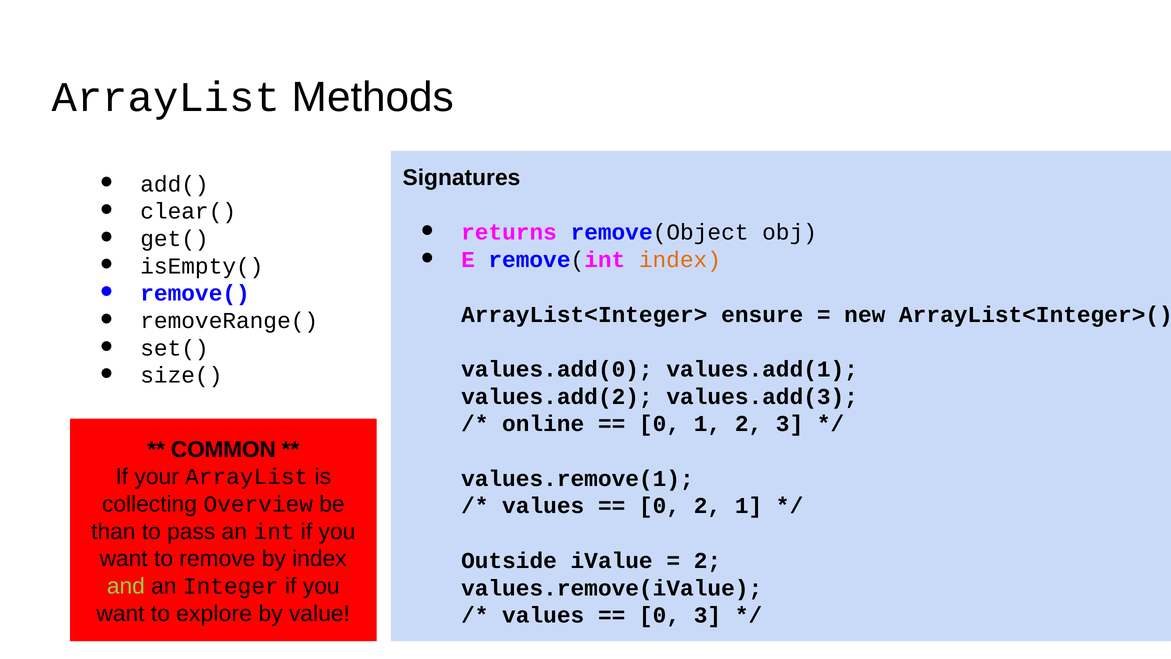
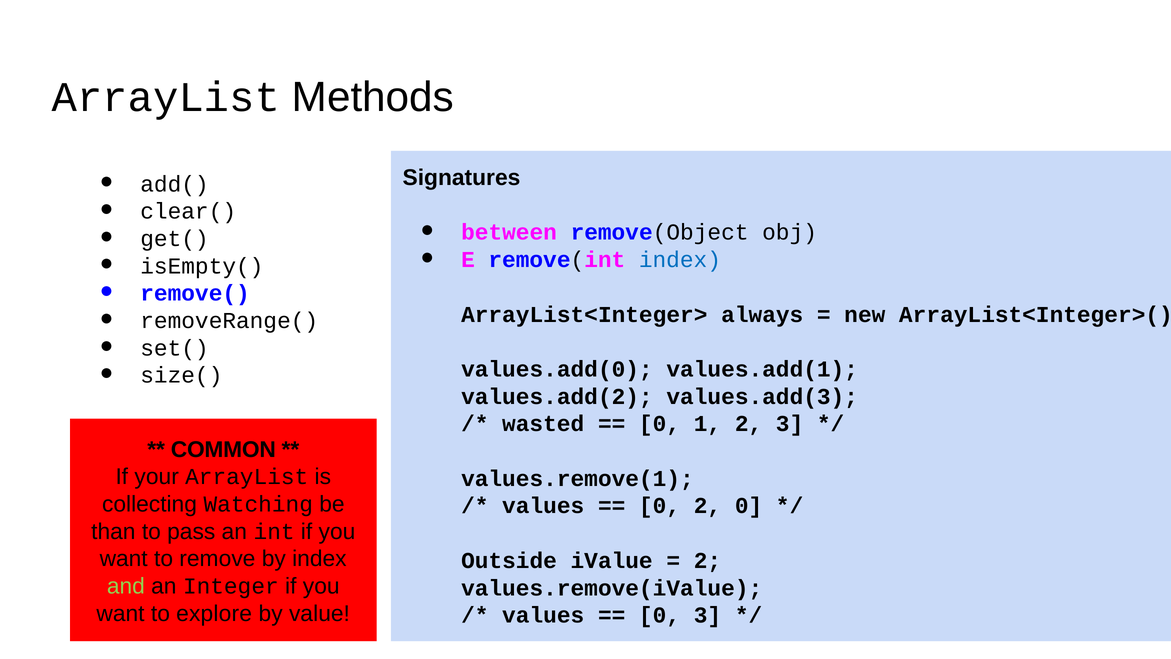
returns: returns -> between (509, 232)
index colour: orange -> blue (680, 260)
ensure: ensure -> always (762, 314)
online: online -> wasted (543, 424)
Overview: Overview -> Watching (258, 504)
2 1: 1 -> 0 (749, 506)
